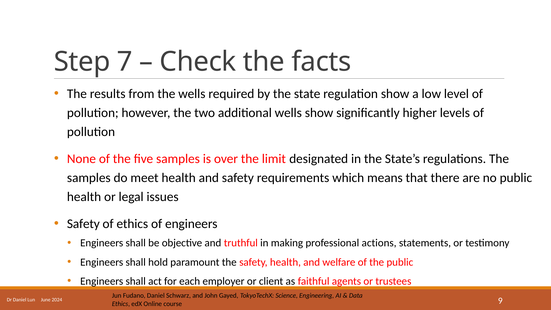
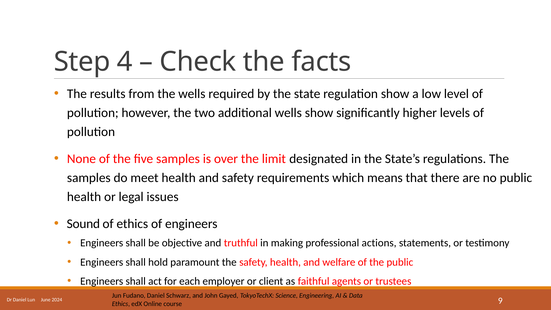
7: 7 -> 4 (125, 62)
Safety: Safety -> Sound (83, 224)
